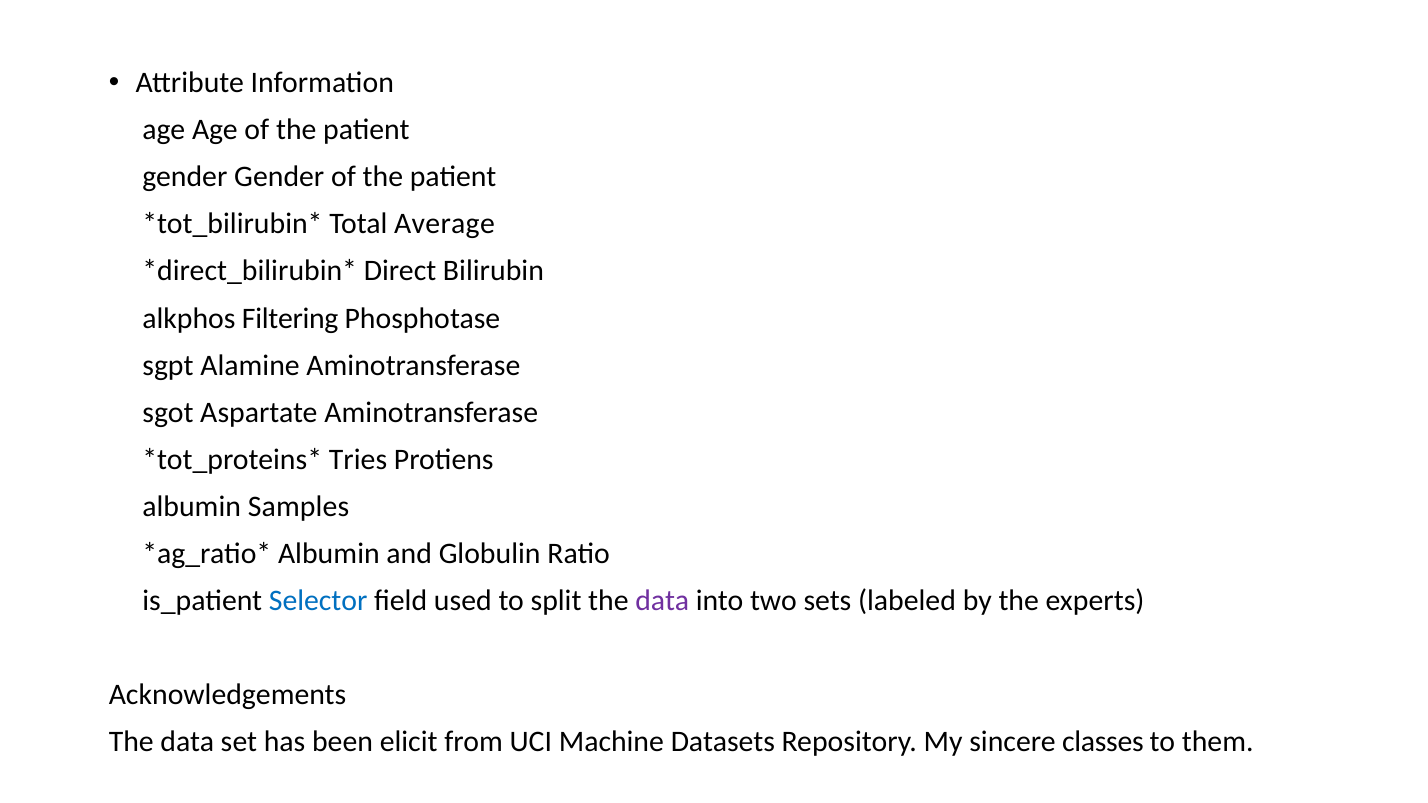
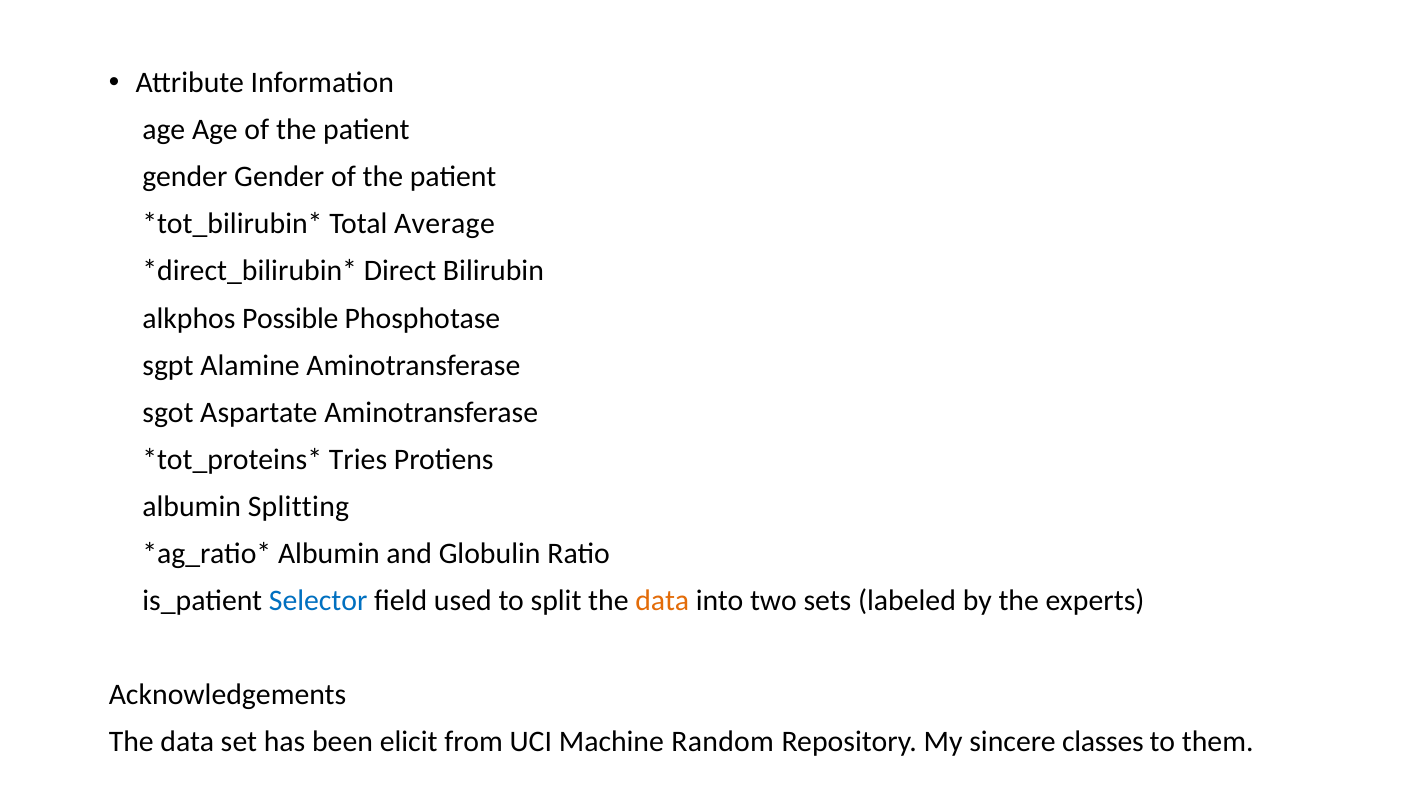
Filtering: Filtering -> Possible (290, 318)
Samples: Samples -> Splitting (298, 507)
data colour: purple -> orange (662, 601)
Datasets: Datasets -> Random (723, 742)
